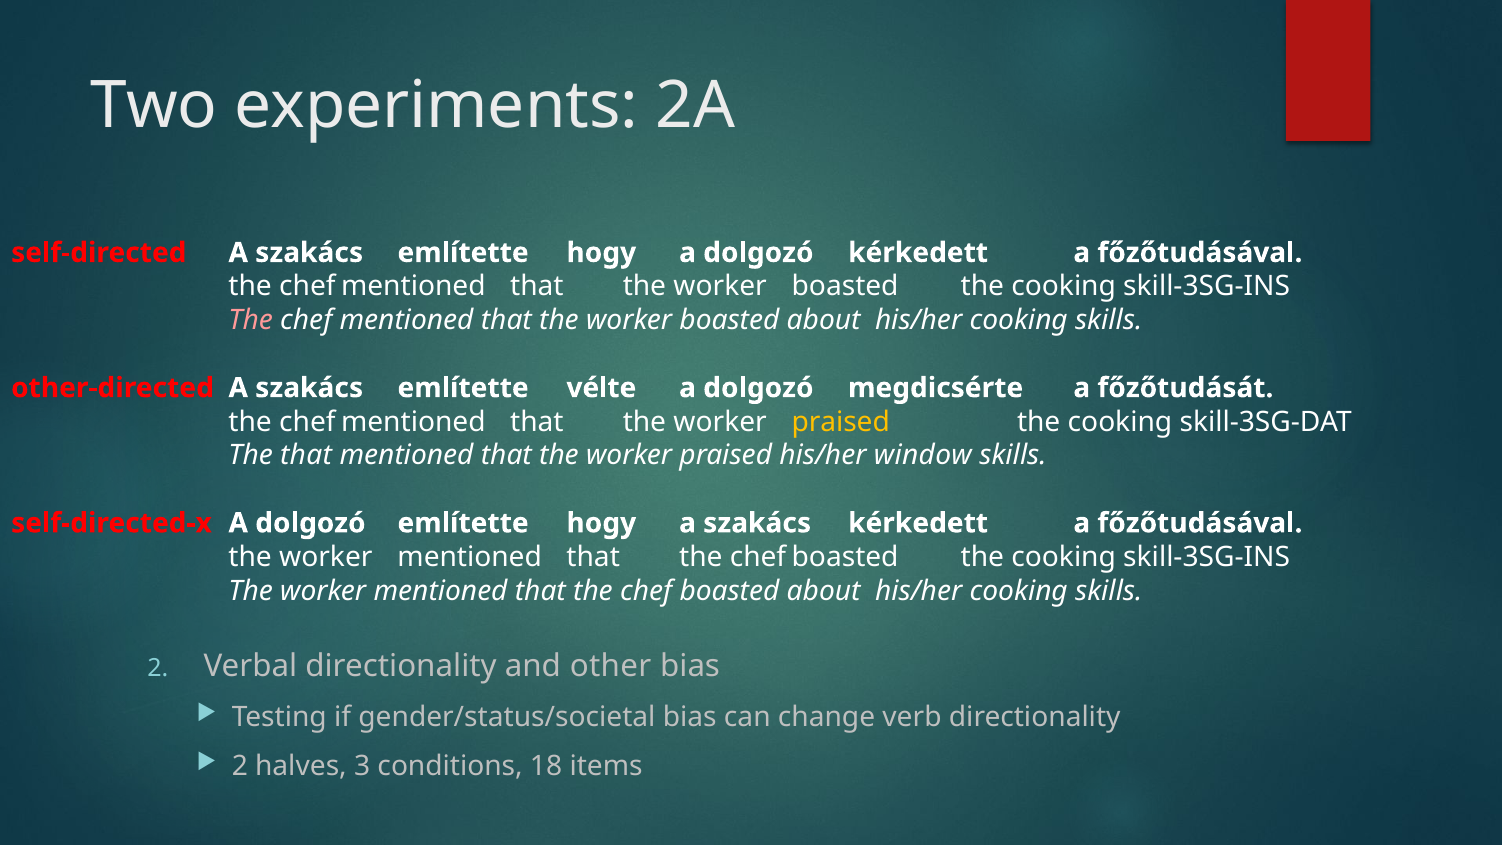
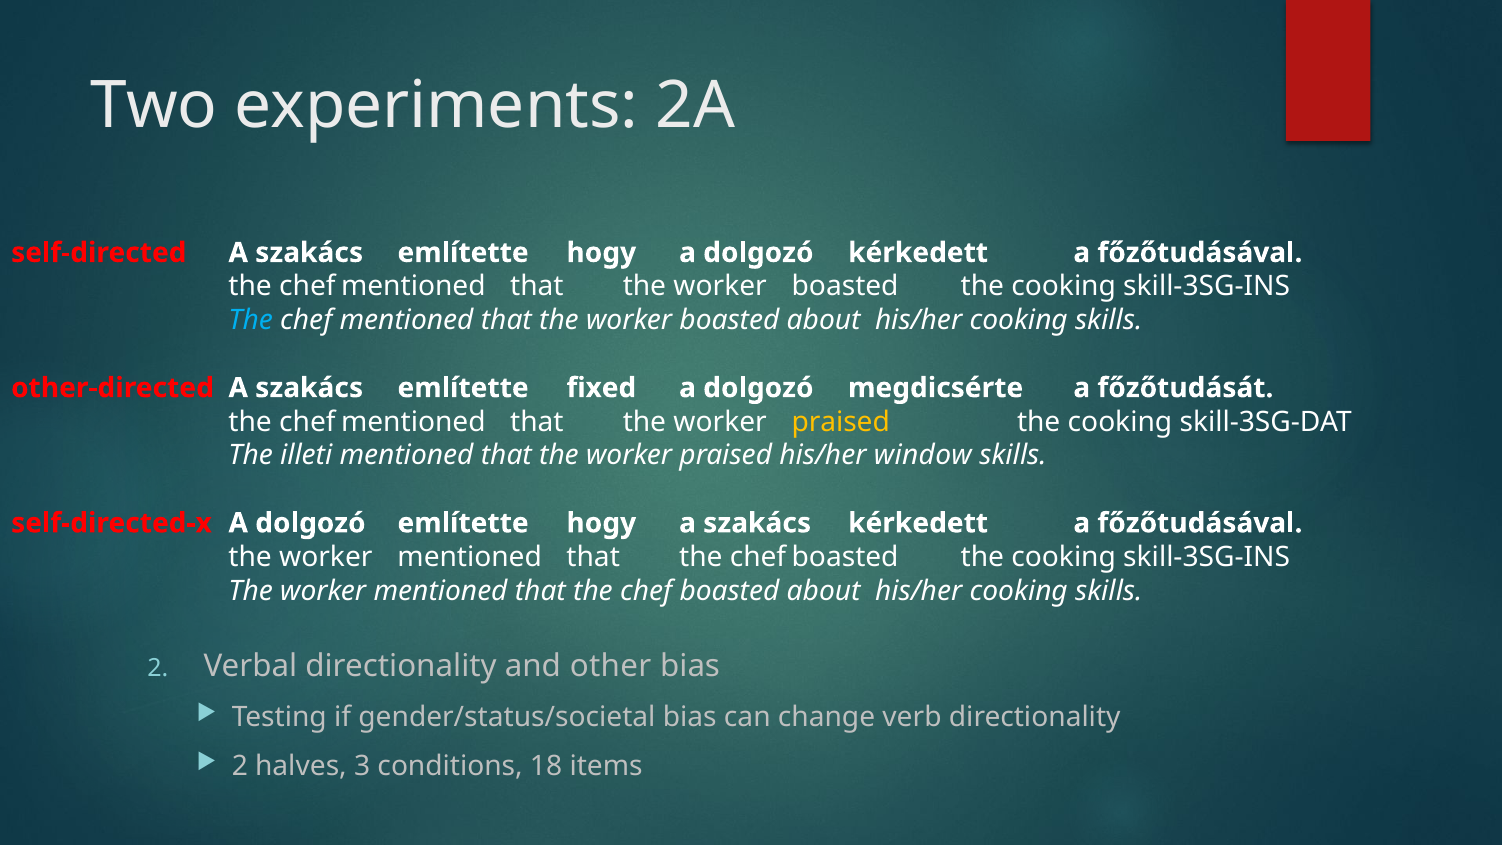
The colour: pink -> light blue (251, 320)
vélte: vélte -> fixed (601, 388)
The that: that -> illeti (306, 455)
